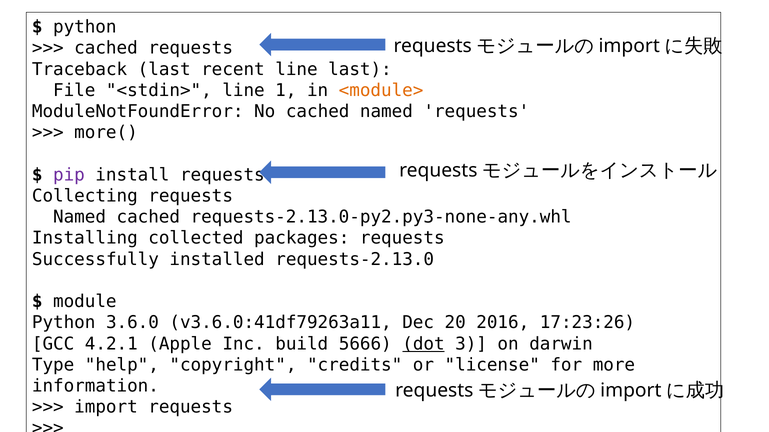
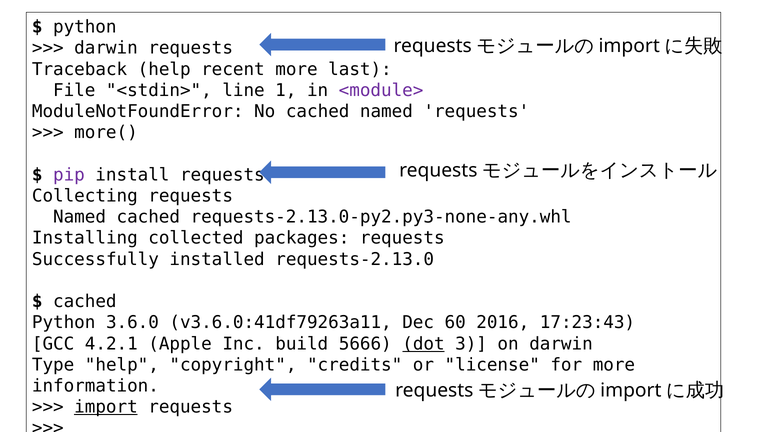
cached: cached -> darwin (106, 48)
Traceback last: last -> help (164, 69)
recent line: line -> more (296, 69)
<module> colour: orange -> purple (381, 91)
module: module -> cached (85, 302)
20: 20 -> 60 (455, 323)
17:23:26: 17:23:26 -> 17:23:43 (587, 323)
import underline: none -> present (106, 408)
